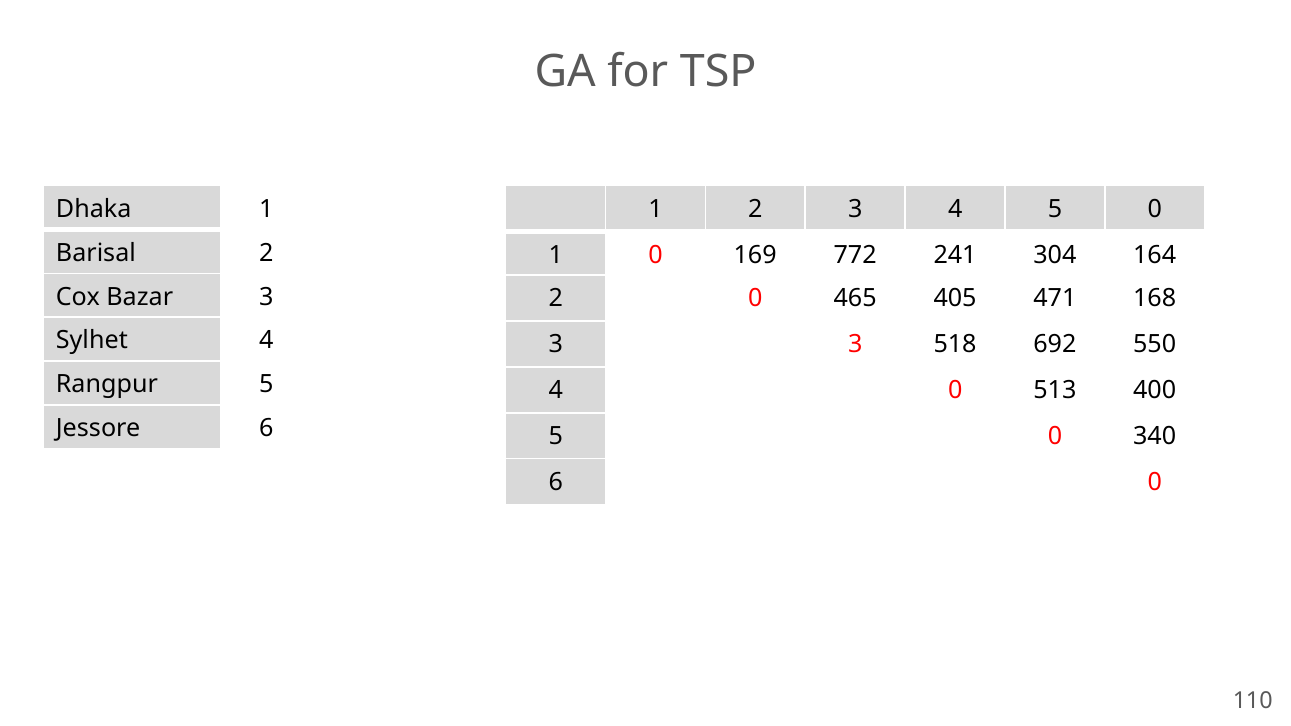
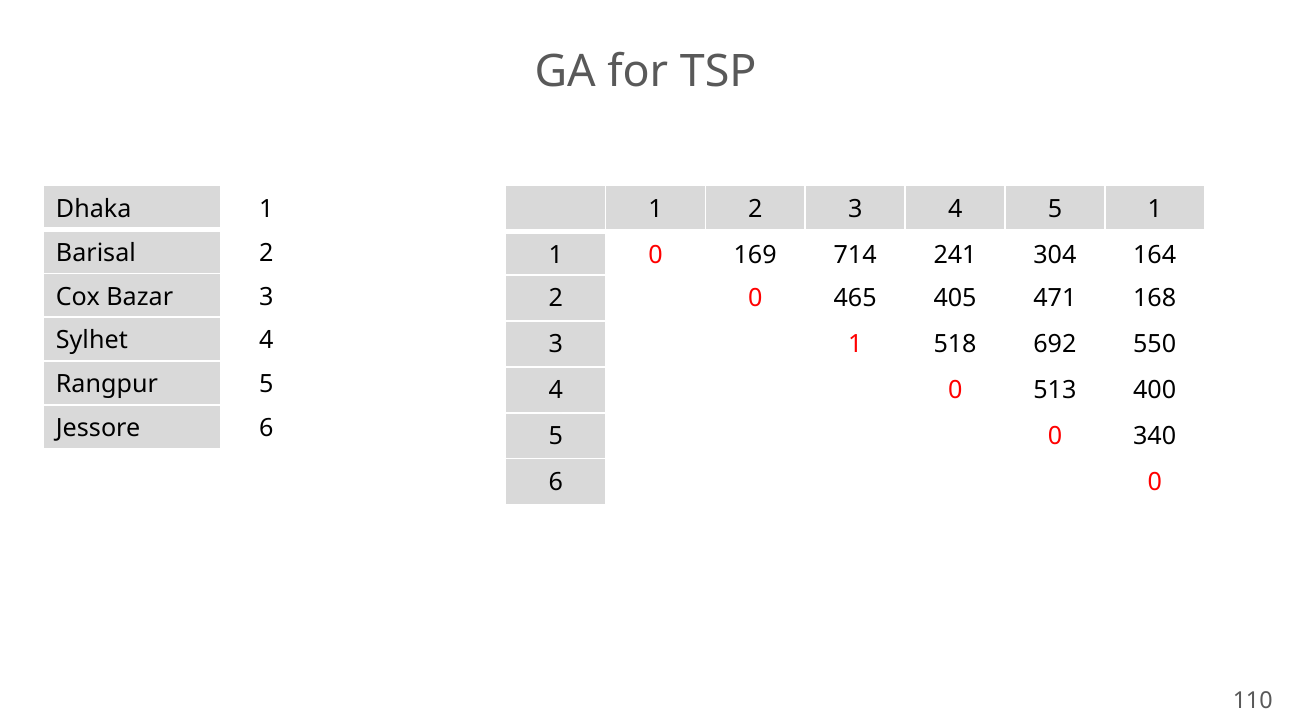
4 5 0: 0 -> 1 (1155, 209)
772: 772 -> 714 (855, 255)
3 3: 3 -> 1 (855, 345)
